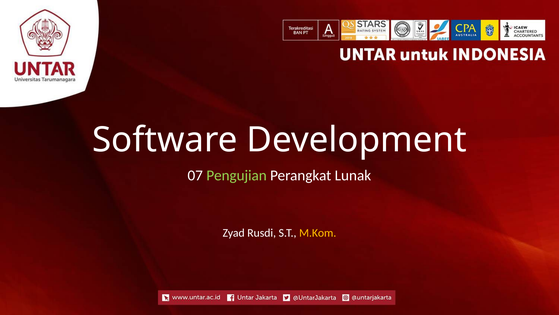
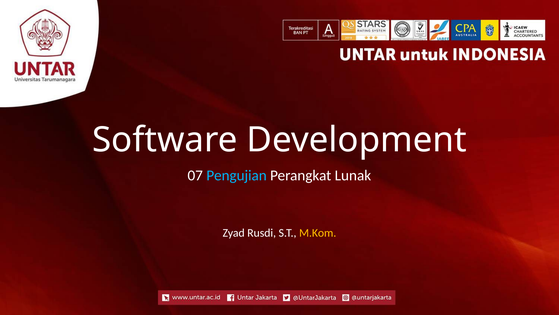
Pengujian colour: light green -> light blue (237, 175)
